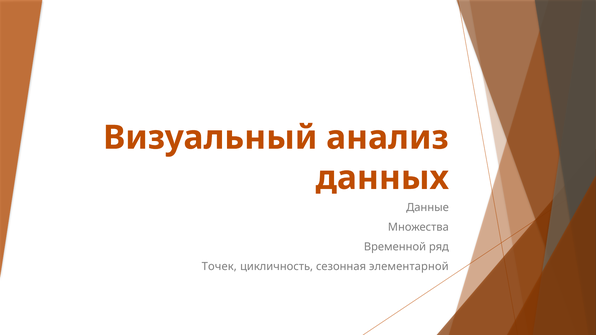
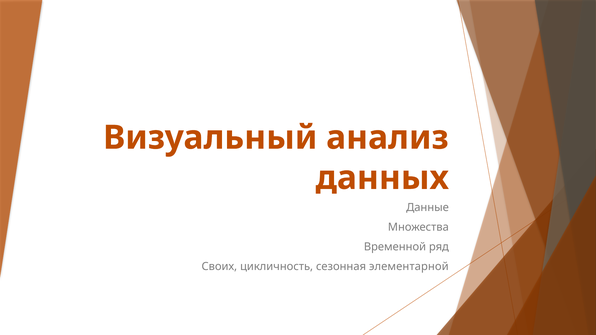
Точек: Точек -> Своих (219, 267)
